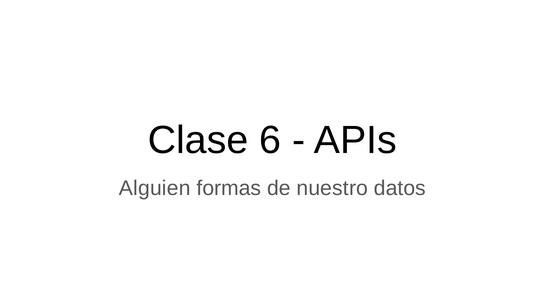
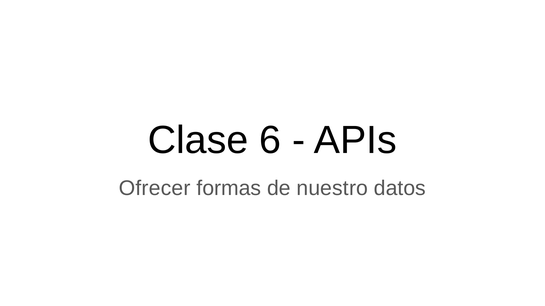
Alguien: Alguien -> Ofrecer (155, 189)
